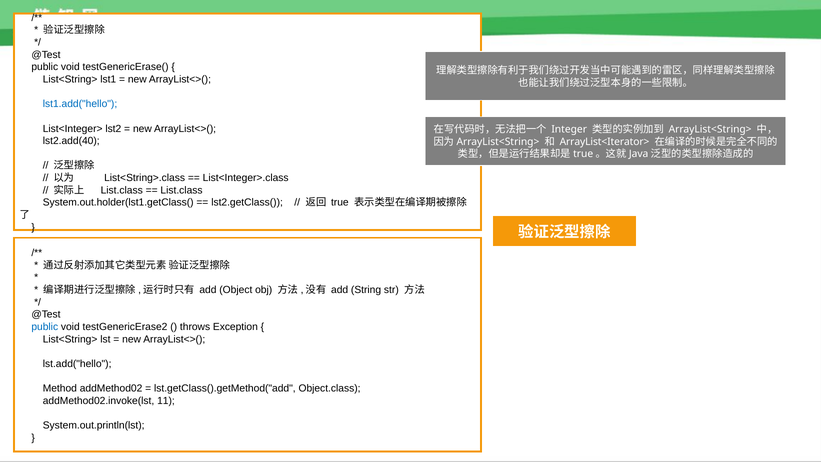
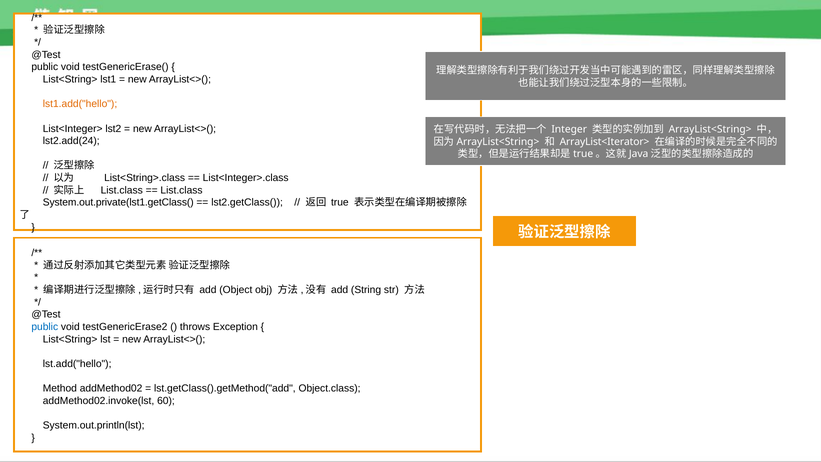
lst1.add("hello colour: blue -> orange (80, 104)
lst2.add(40: lst2.add(40 -> lst2.add(24 (71, 141)
System.out.holder(lst1.getClass(: System.out.holder(lst1.getClass( -> System.out.private(lst1.getClass( (118, 202)
11: 11 -> 60 (166, 401)
